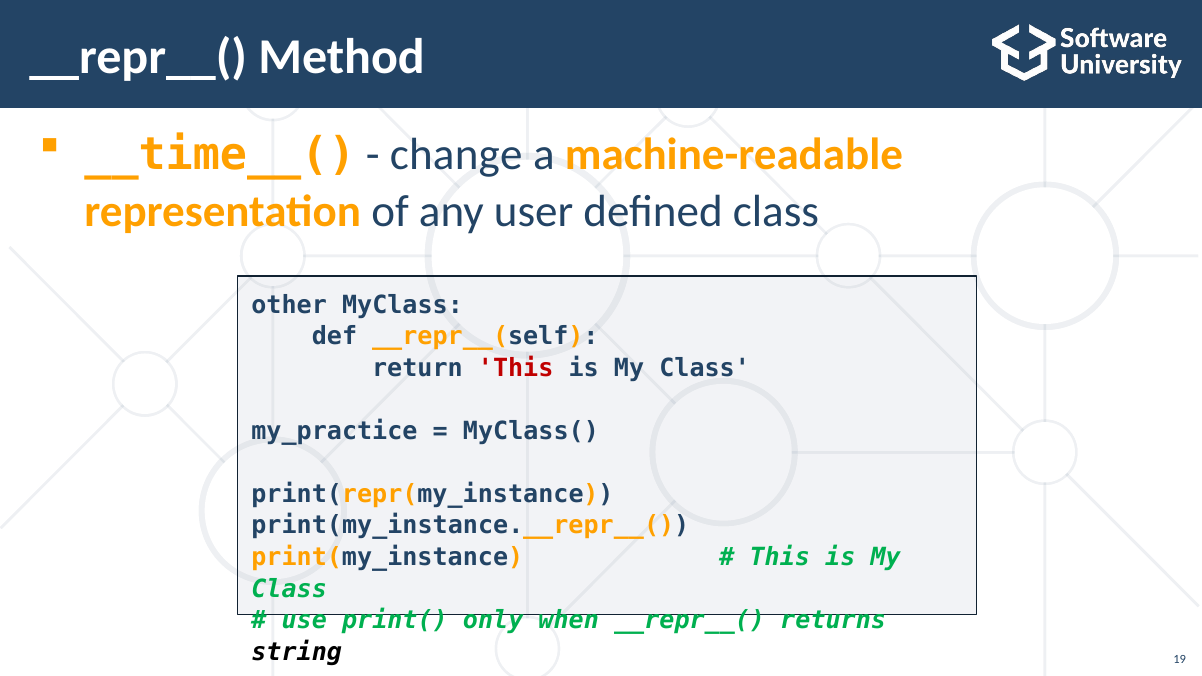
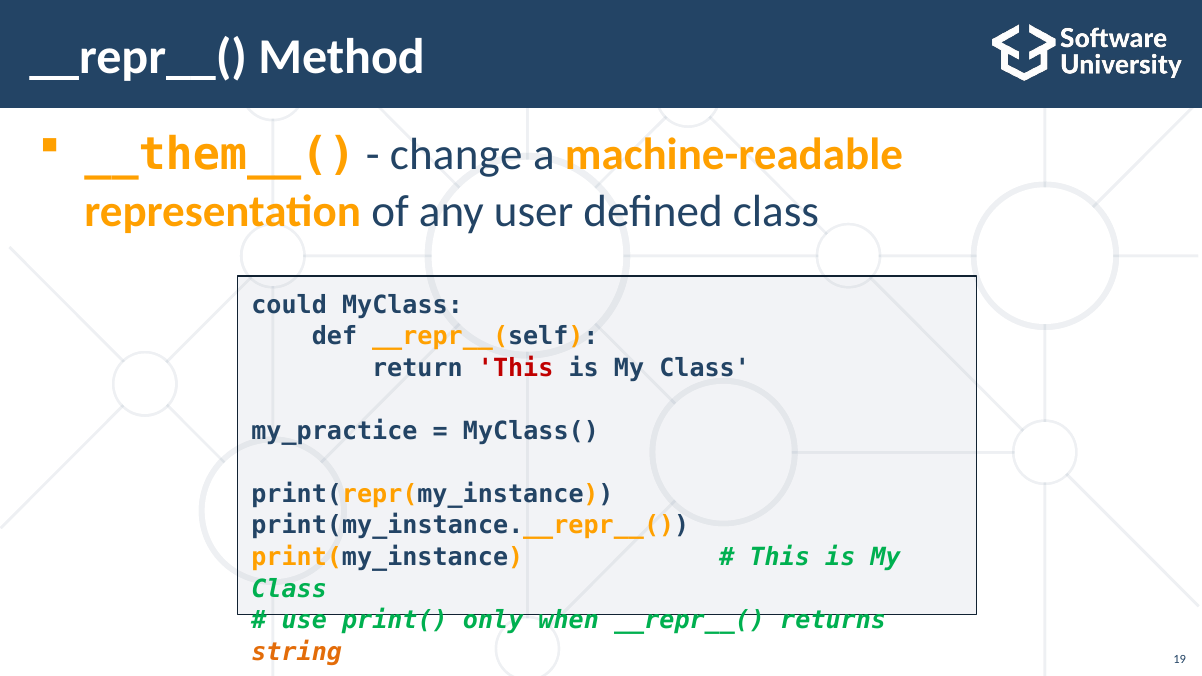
__time__(: __time__( -> __them__( (220, 154)
other: other -> could (289, 305)
string colour: black -> orange (297, 652)
